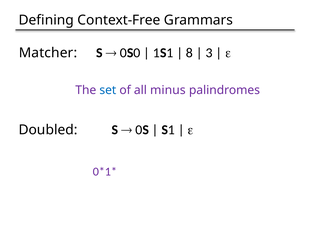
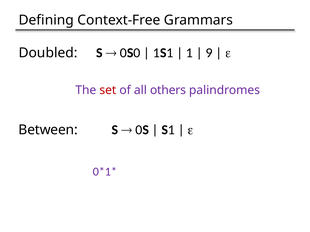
Matcher: Matcher -> Doubled (48, 53)
8: 8 -> 1 (189, 53)
3: 3 -> 9 (209, 53)
set colour: blue -> red (108, 90)
minus: minus -> others (168, 90)
Doubled: Doubled -> Between (48, 130)
